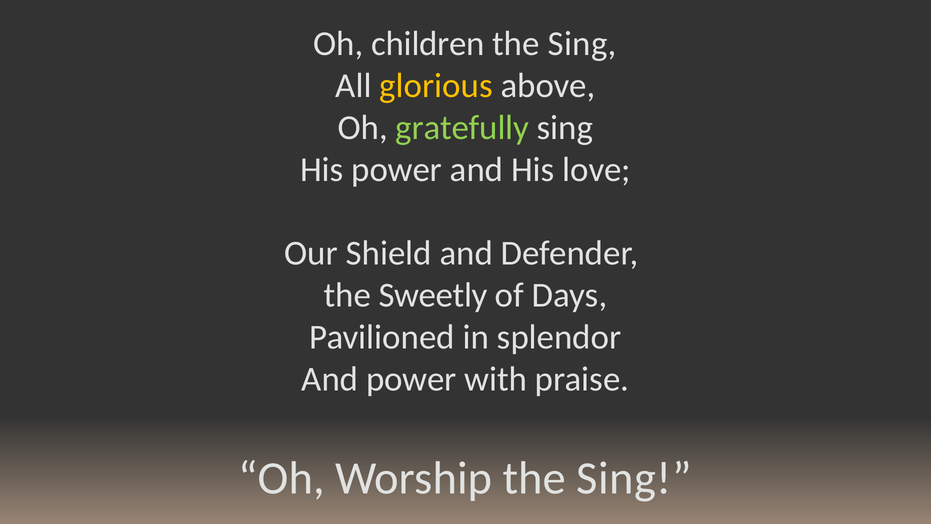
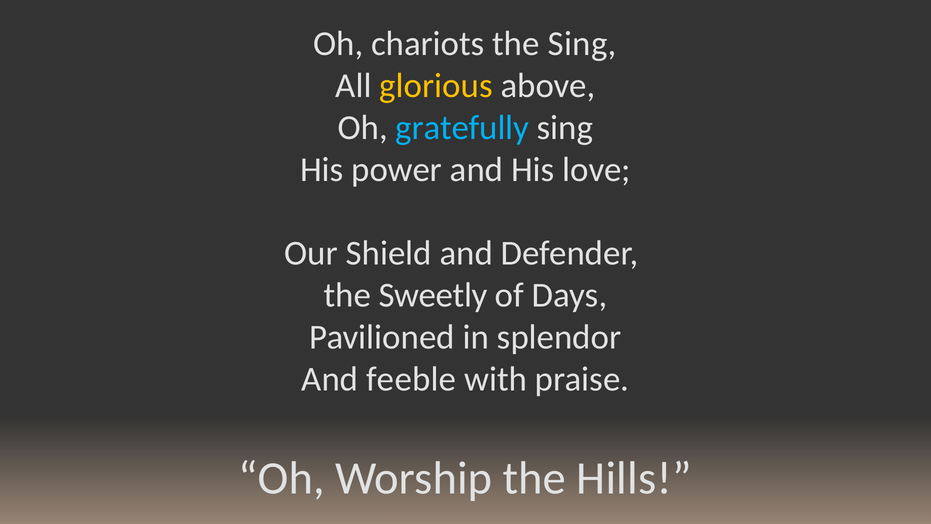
children: children -> chariots (428, 44)
gratefully colour: light green -> light blue (462, 128)
And power: power -> feeble (411, 379)
Worship the Sing: Sing -> Hills (634, 478)
